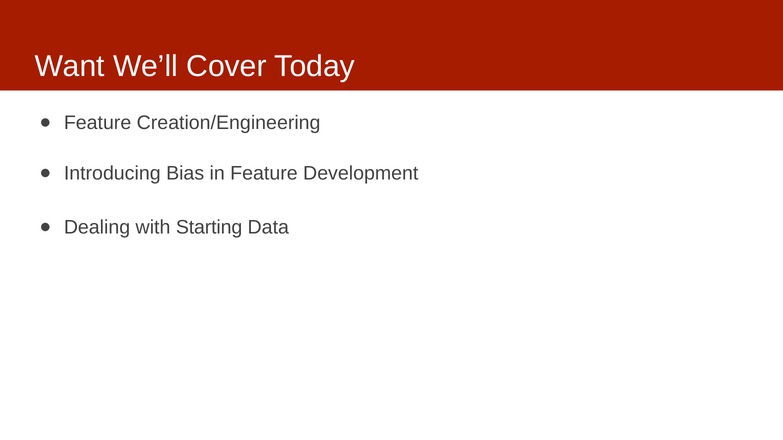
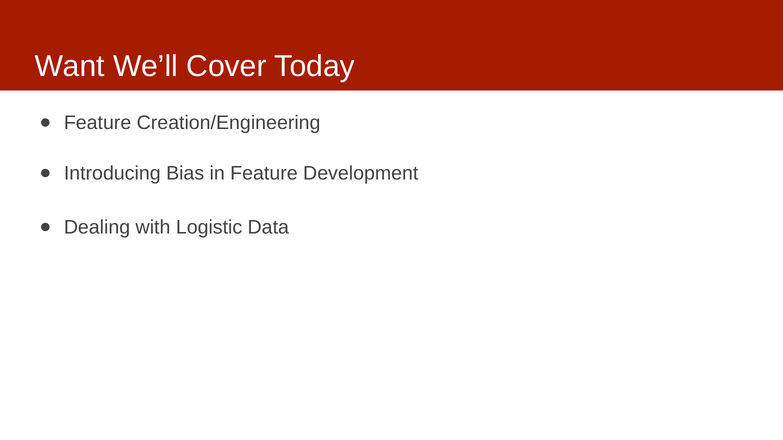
Starting: Starting -> Logistic (209, 228)
